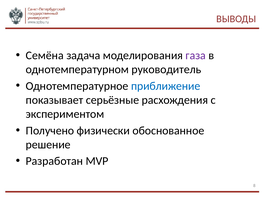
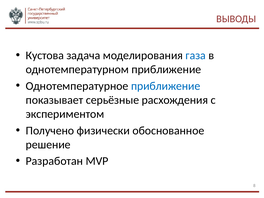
Семёна: Семёна -> Кустова (45, 55)
газа colour: purple -> blue (196, 55)
однотемпературном руководитель: руководитель -> приближение (166, 69)
